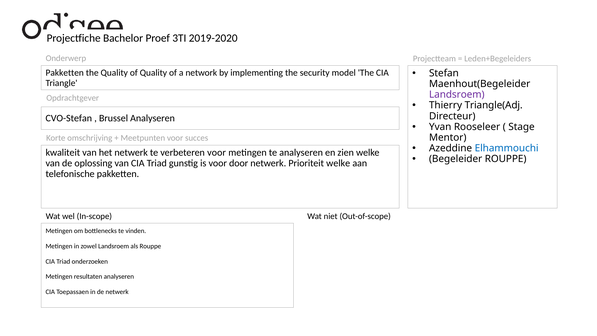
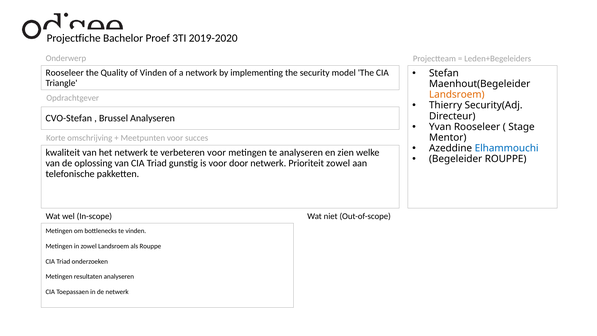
Pakketten: Pakketten -> Rooseleer (65, 73)
of Quality: Quality -> Vinden (153, 73)
Landsroem colour: purple -> orange (457, 95)
Triangle(Adj: Triangle(Adj -> Security(Adj (494, 105)
Prioriteit welke: welke -> zowel (338, 163)
